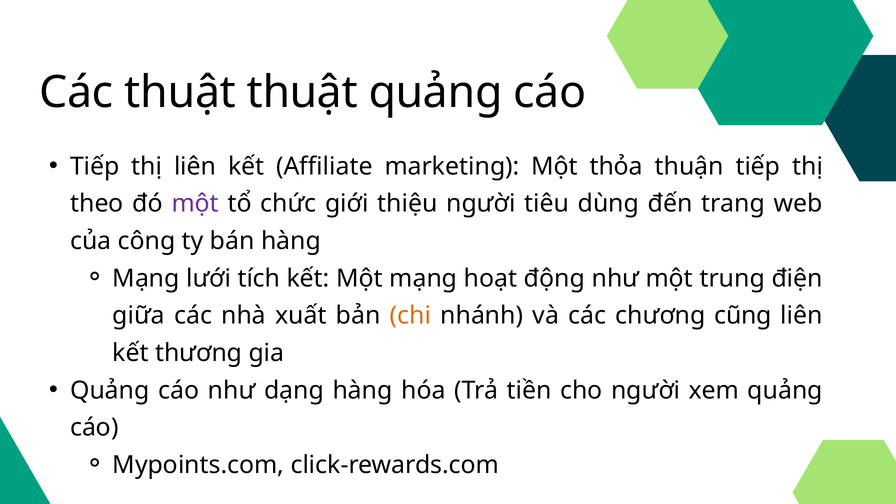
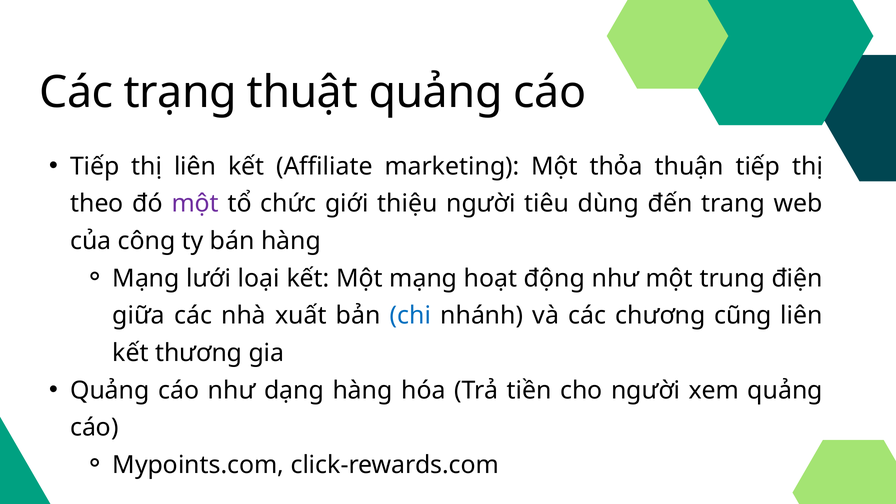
Các thuật: thuật -> trạng (180, 92)
tích: tích -> loại (259, 278)
chi colour: orange -> blue (410, 316)
